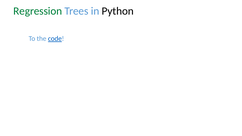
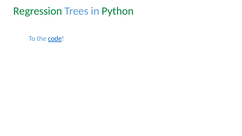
Python colour: black -> green (118, 11)
